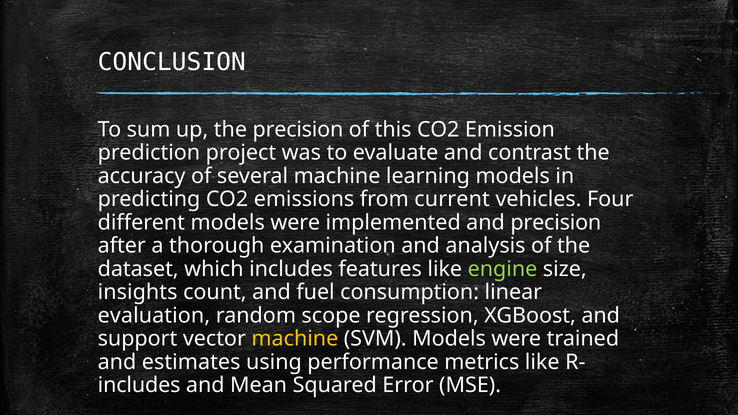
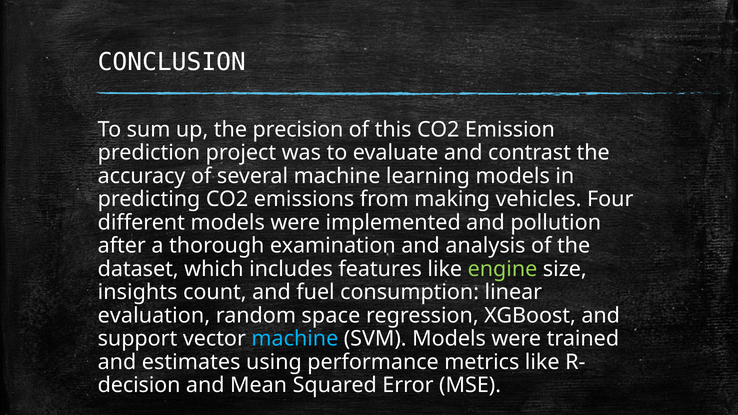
current: current -> making (452, 199)
and precision: precision -> pollution (556, 223)
scope: scope -> space (331, 316)
machine colour: yellow -> light blue (295, 339)
includes: includes -> decision (139, 385)
